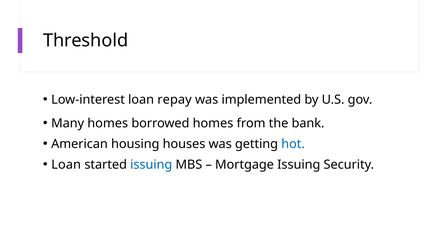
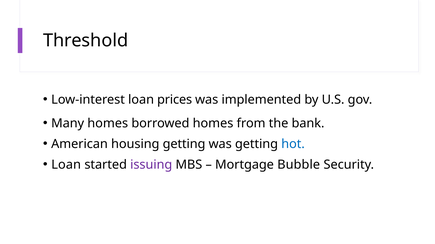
repay: repay -> prices (175, 100)
housing houses: houses -> getting (184, 144)
issuing colour: blue -> purple (151, 165)
Mortgage Issuing: Issuing -> Bubble (299, 165)
